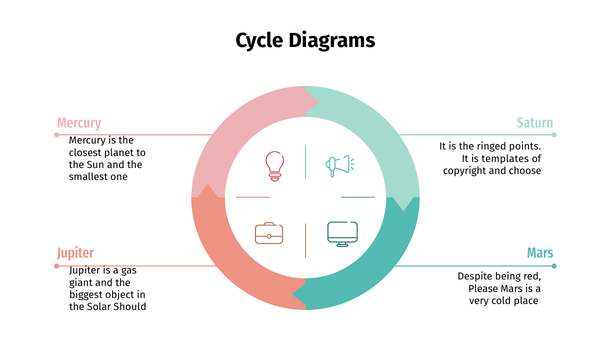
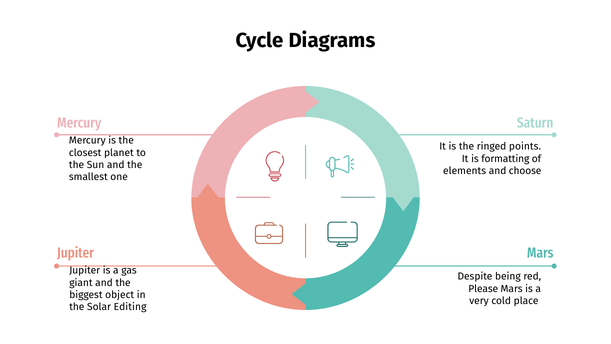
templates: templates -> formatting (505, 159)
copyright: copyright -> elements (465, 171)
Should: Should -> Editing (130, 307)
